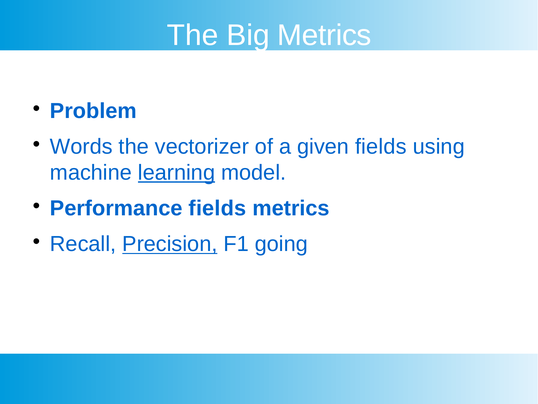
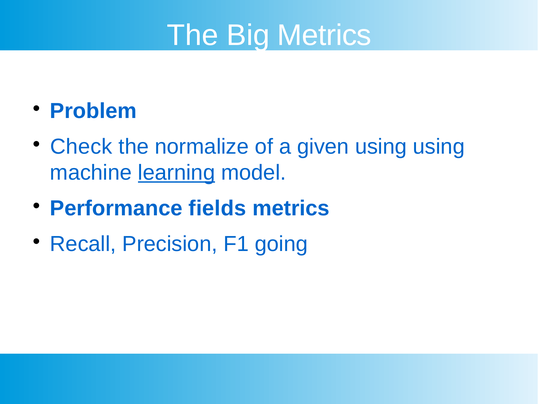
Words: Words -> Check (81, 147)
vectorizer: vectorizer -> normalize (202, 147)
given fields: fields -> using (381, 147)
Precision underline: present -> none (170, 244)
